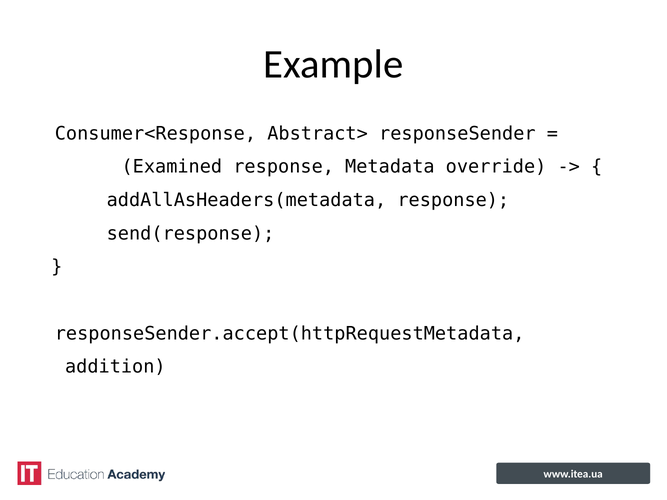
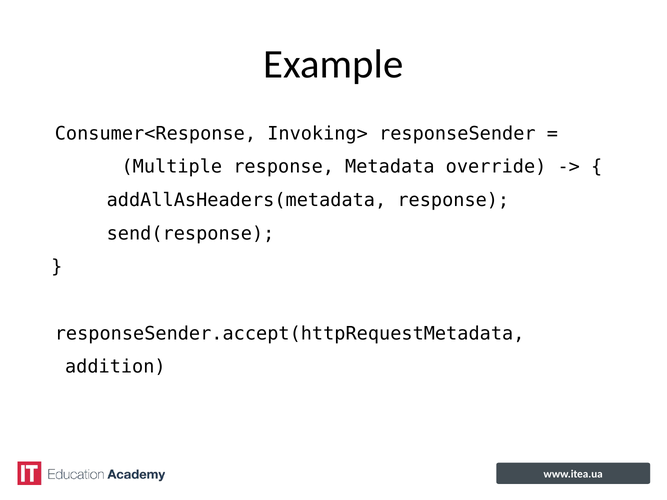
Abstract>: Abstract> -> Invoking> (318, 134)
Examined: Examined -> Multiple (172, 167)
